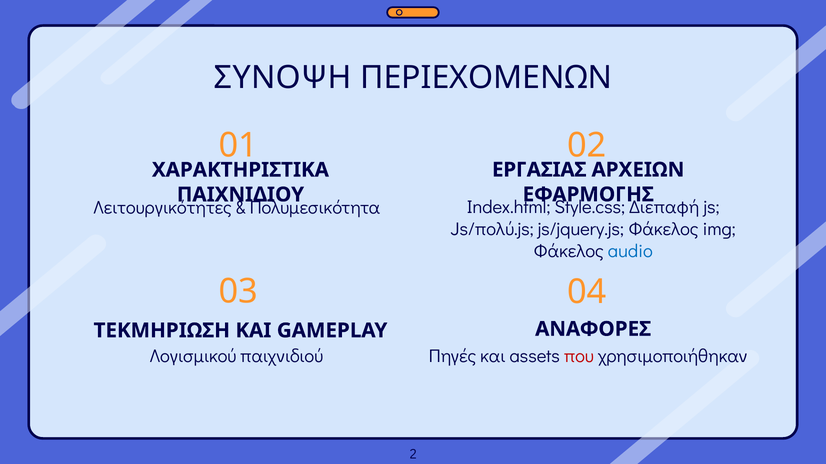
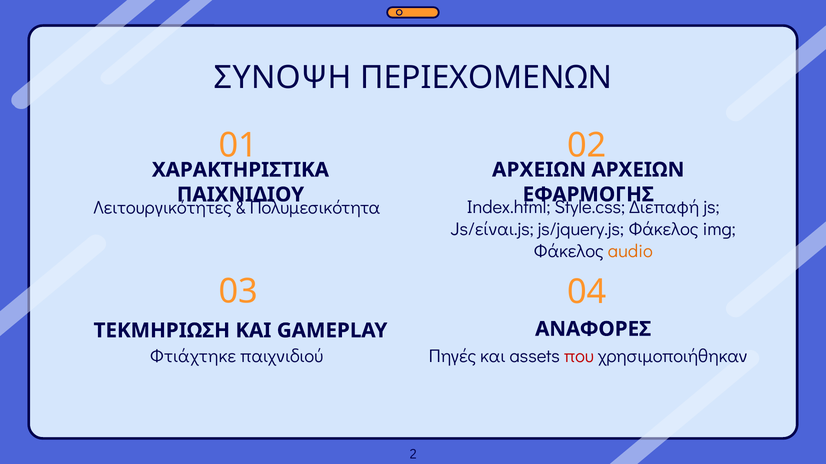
ΕΡΓΑΣΙΑΣ: ΕΡΓΑΣΙΑΣ -> ΑΡΧΕΙΩΝ (539, 170)
Js/πολύ.js: Js/πολύ.js -> Js/είναι.js (492, 229)
audio colour: blue -> orange (630, 251)
Λογισμικού: Λογισμικού -> Φτιάχτηκε (193, 357)
